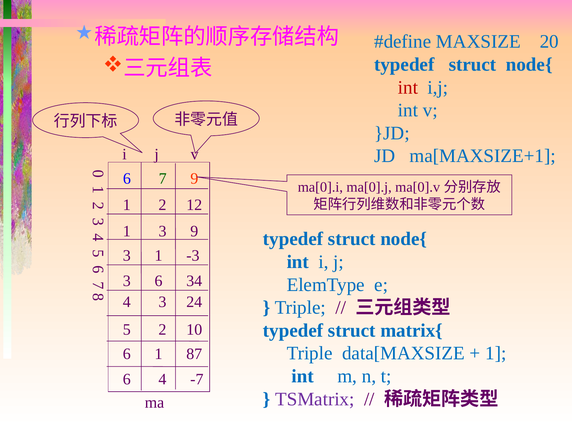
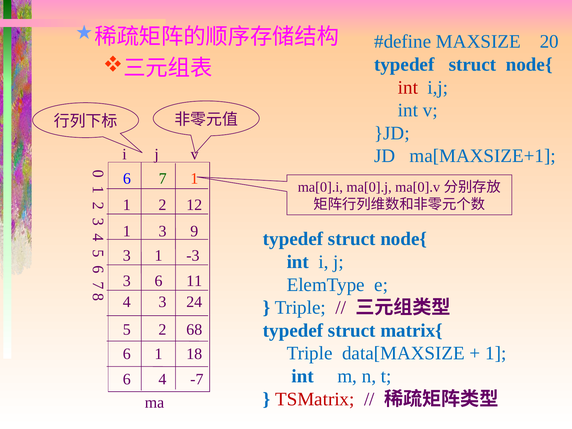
7 9: 9 -> 1 (194, 179)
34: 34 -> 11 (194, 281)
10: 10 -> 68 (194, 330)
87: 87 -> 18 (194, 354)
TSMatrix colour: purple -> red (315, 399)
